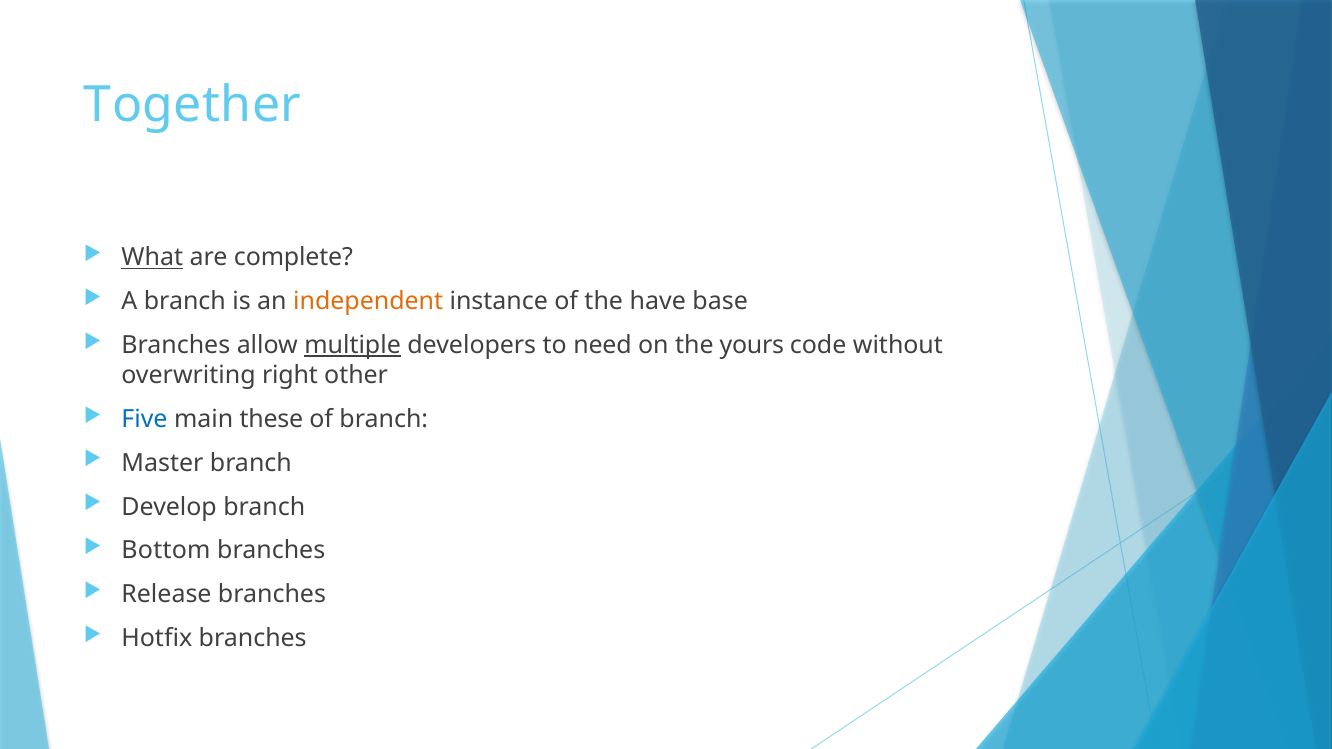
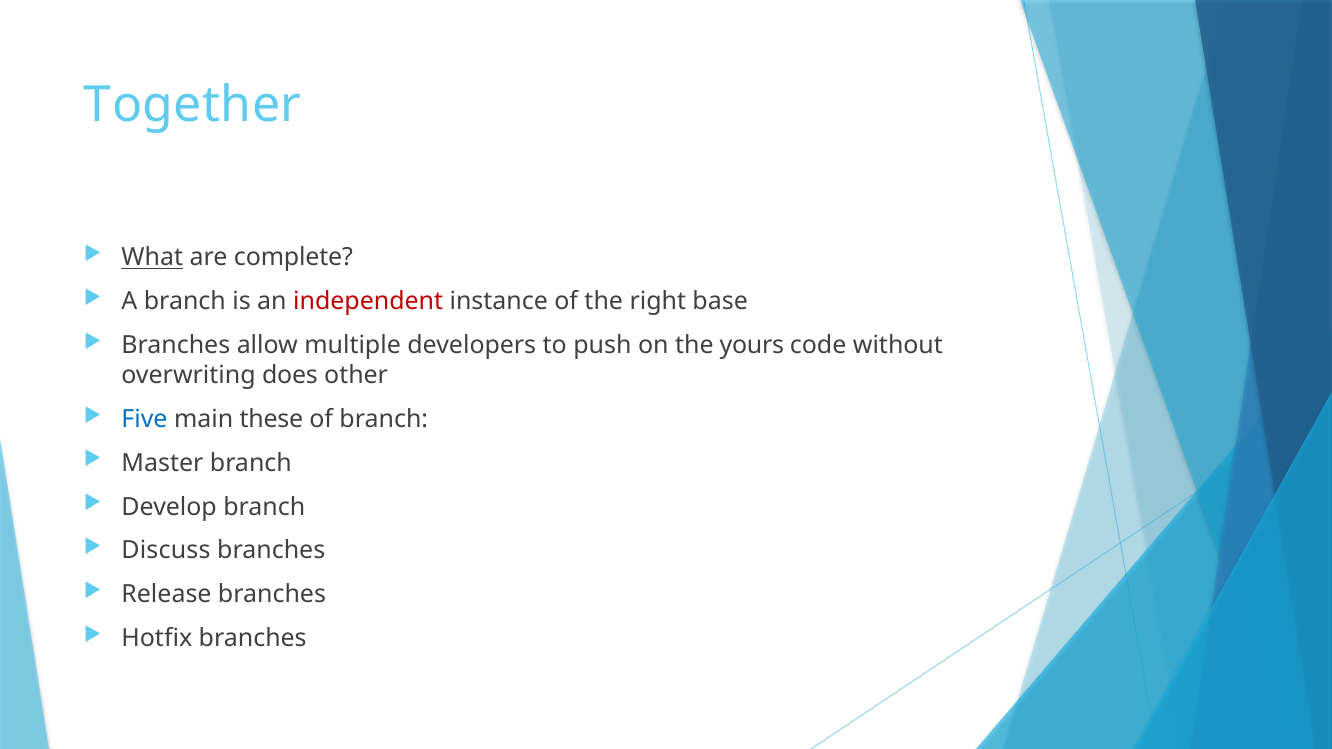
independent colour: orange -> red (368, 302)
have: have -> right (658, 302)
multiple underline: present -> none (353, 345)
need: need -> push (602, 345)
right: right -> does (290, 375)
Bottom: Bottom -> Discuss (166, 551)
